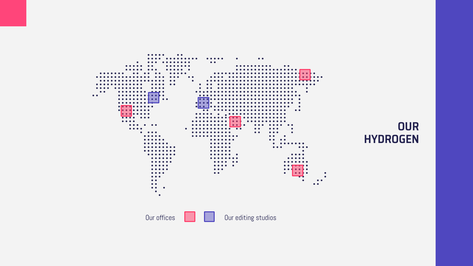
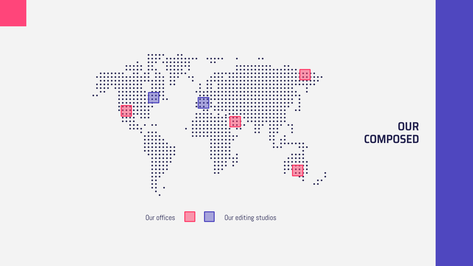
HYDROGEN: HYDROGEN -> COMPOSED (392, 139)
